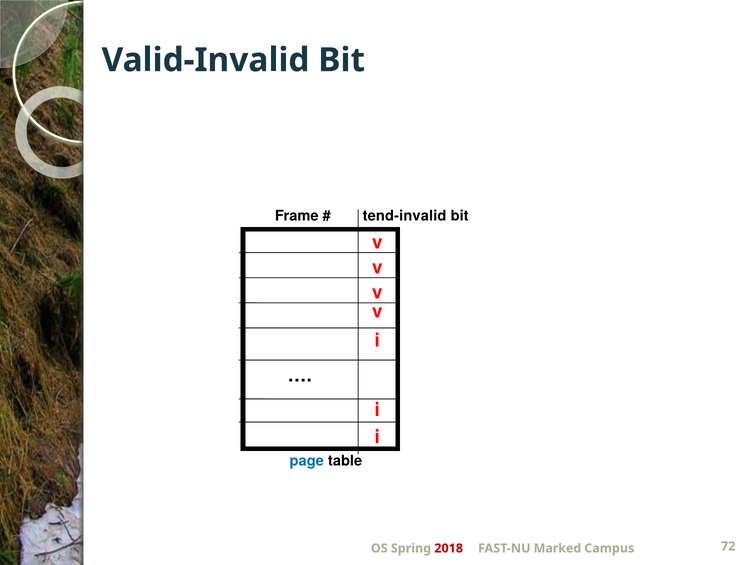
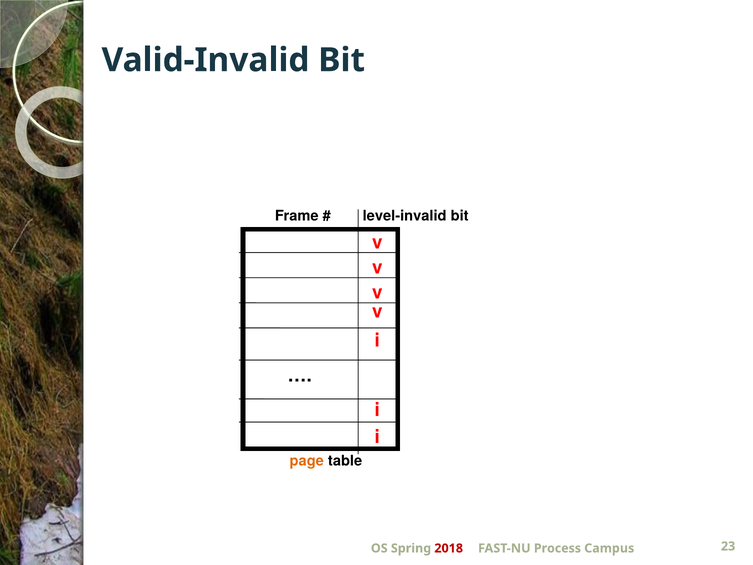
tend-invalid: tend-invalid -> level-invalid (405, 216)
page colour: blue -> orange (307, 460)
Marked: Marked -> Process (557, 548)
72: 72 -> 23 (728, 546)
